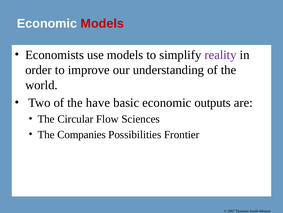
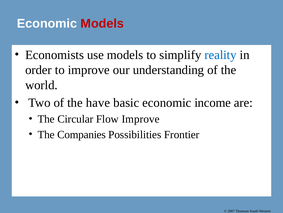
reality colour: purple -> blue (221, 55)
outputs: outputs -> income (213, 102)
Flow Sciences: Sciences -> Improve (141, 119)
